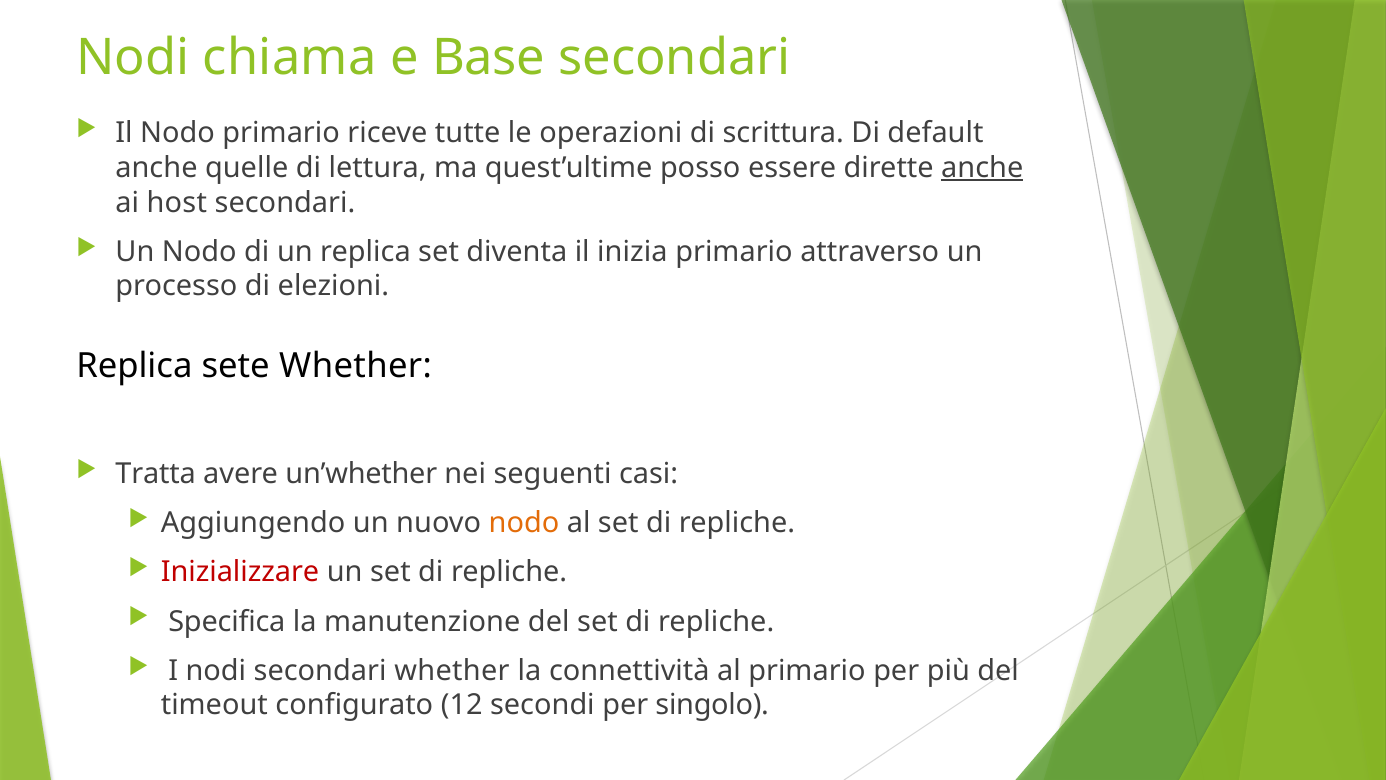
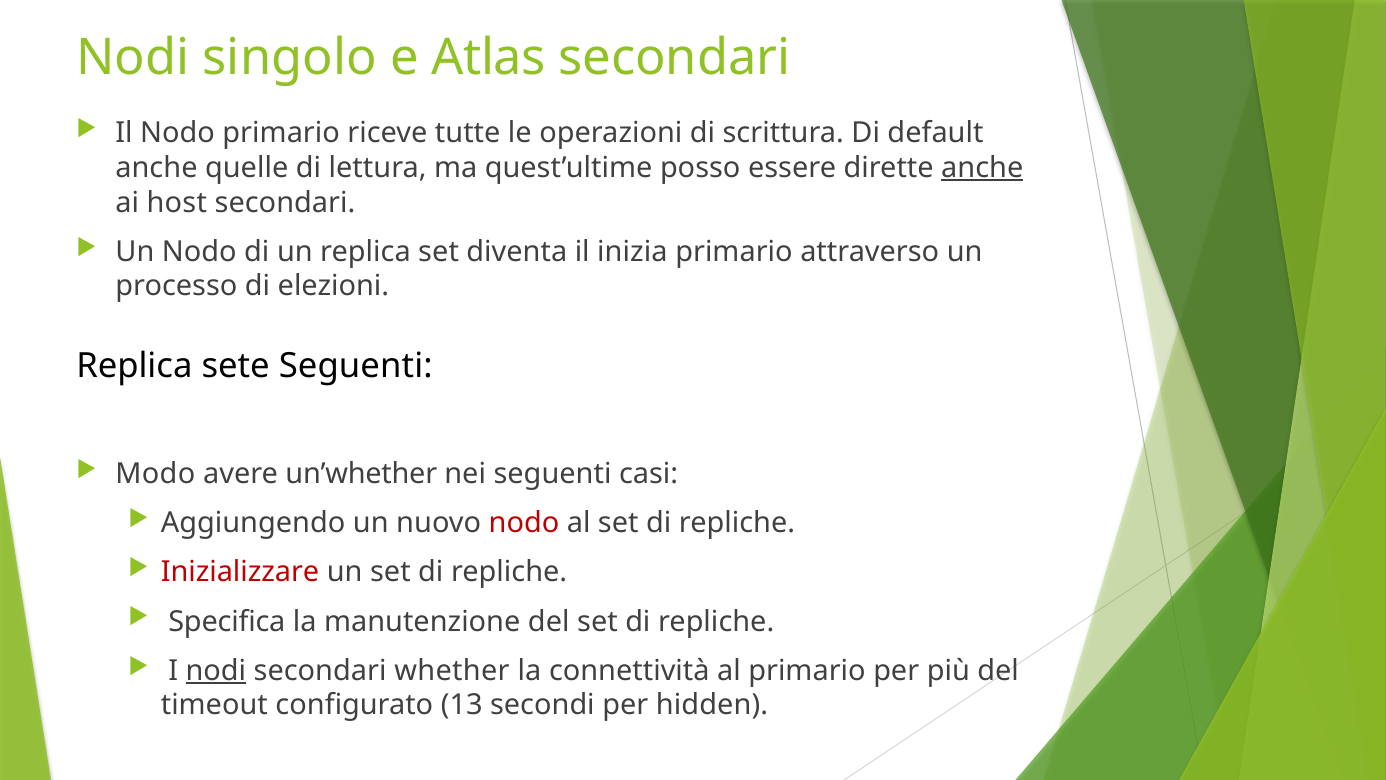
chiama: chiama -> singolo (290, 58)
Base: Base -> Atlas (489, 58)
sete Whether: Whether -> Seguenti (356, 366)
Tratta: Tratta -> Modo (155, 474)
nodo colour: orange -> red (524, 523)
nodi underline: none -> present (216, 670)
12: 12 -> 13 (462, 705)
singolo: singolo -> hidden (712, 705)
